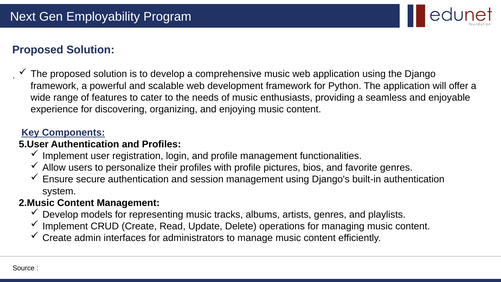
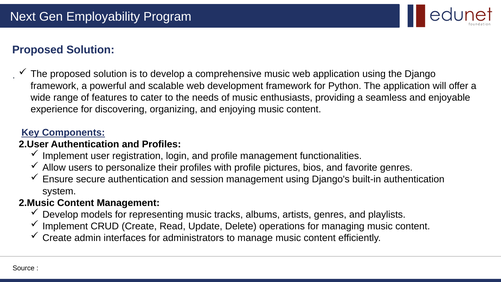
5.User: 5.User -> 2.User (34, 144)
